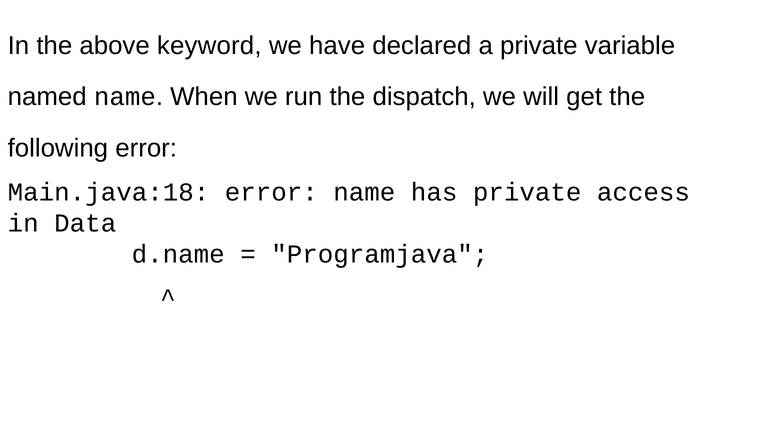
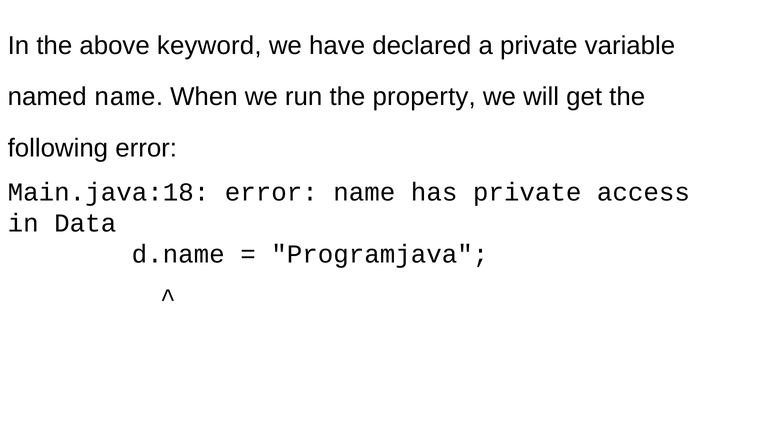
dispatch: dispatch -> property (424, 97)
